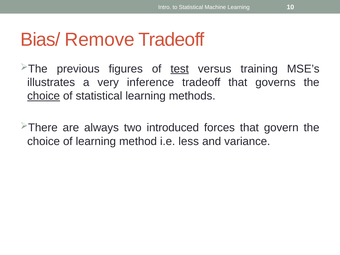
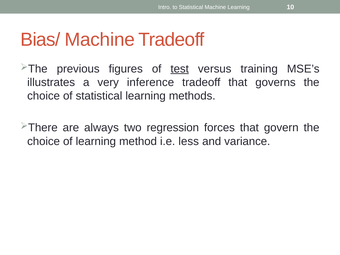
Bias/ Remove: Remove -> Machine (100, 40)
choice underline: present -> none (44, 96)
introduced: introduced -> regression (173, 128)
